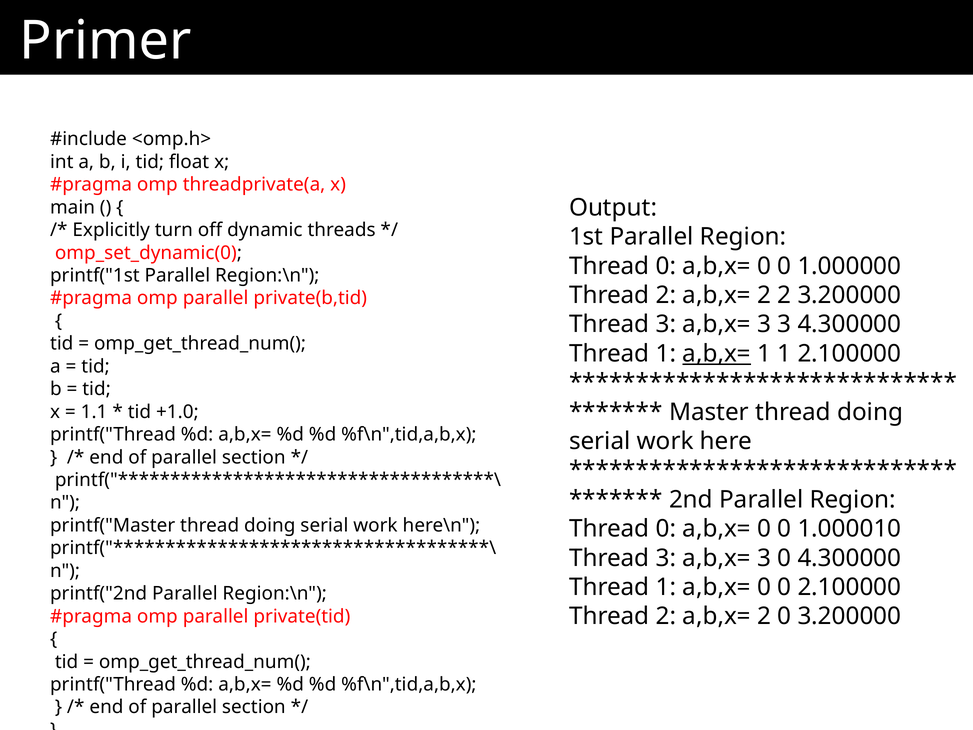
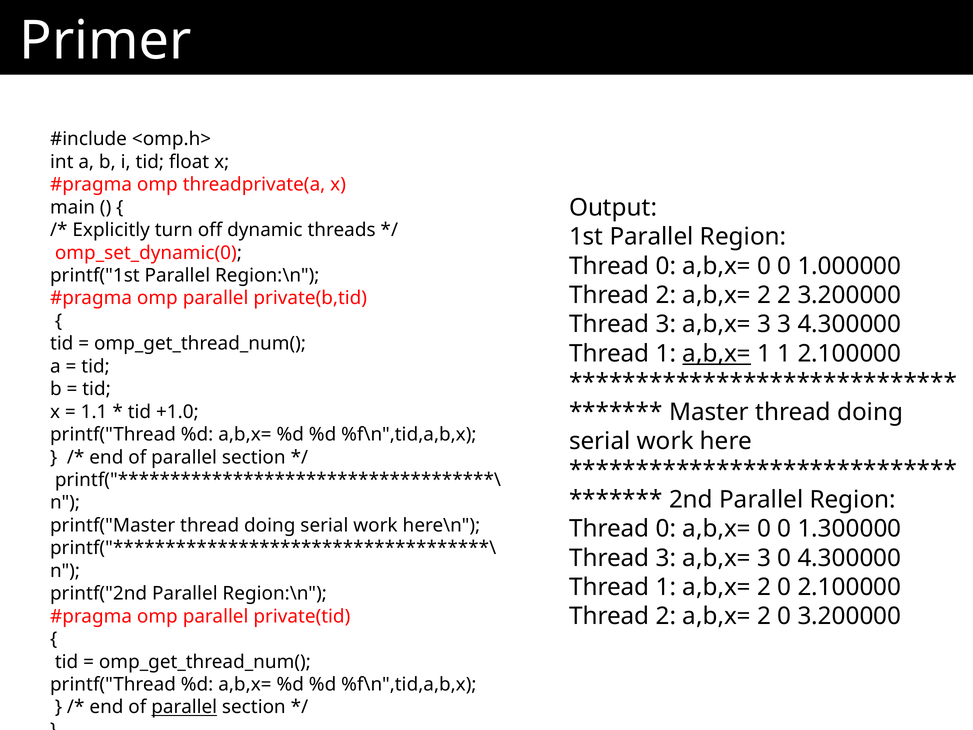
1.000010: 1.000010 -> 1.300000 (849, 529)
1 a,b,x= 0: 0 -> 2 (764, 587)
parallel underline: none -> present (184, 707)
